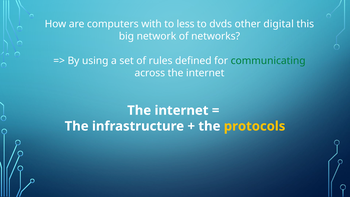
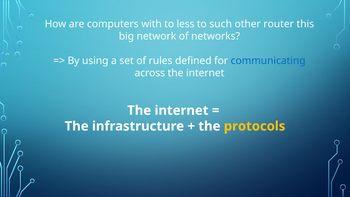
dvds: dvds -> such (221, 24)
digital: digital -> router (279, 24)
communicating colour: green -> blue (268, 61)
